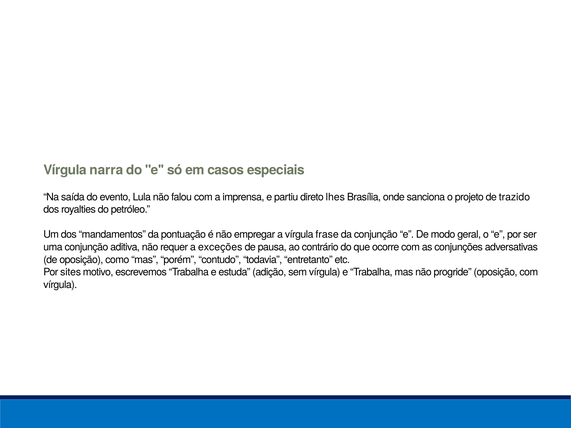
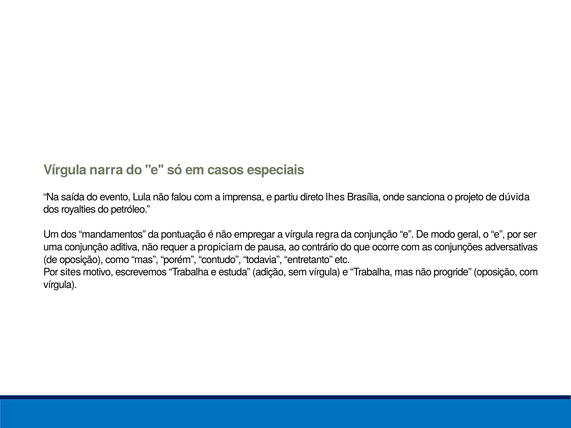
trazido: trazido -> dúvida (514, 197)
frase: frase -> regra (327, 235)
exceções: exceções -> propiciam (220, 247)
